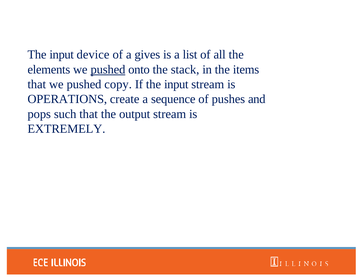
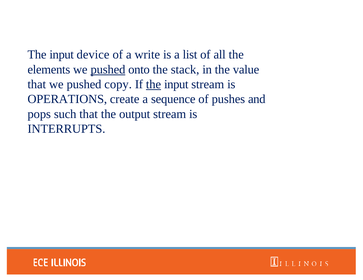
gives: gives -> write (147, 55)
items: items -> value (246, 70)
the underline: none -> present (153, 84)
EXTREMELY: EXTREMELY -> INTERRUPTS (66, 129)
